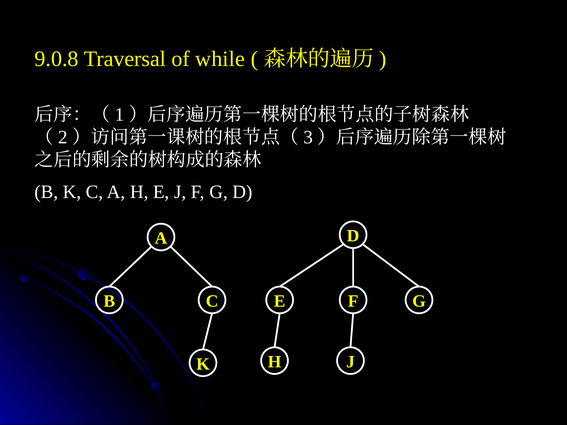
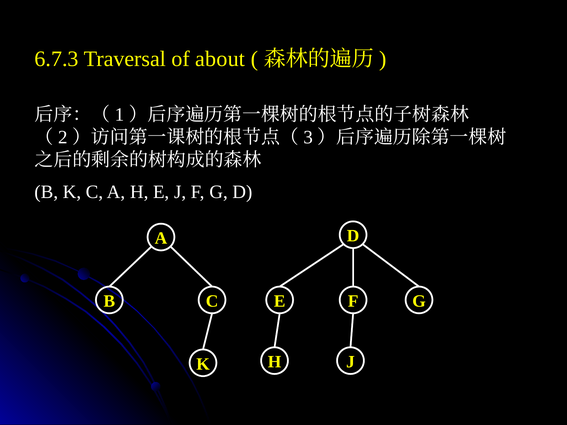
9.0.8: 9.0.8 -> 6.7.3 (57, 59)
while: while -> about (220, 59)
